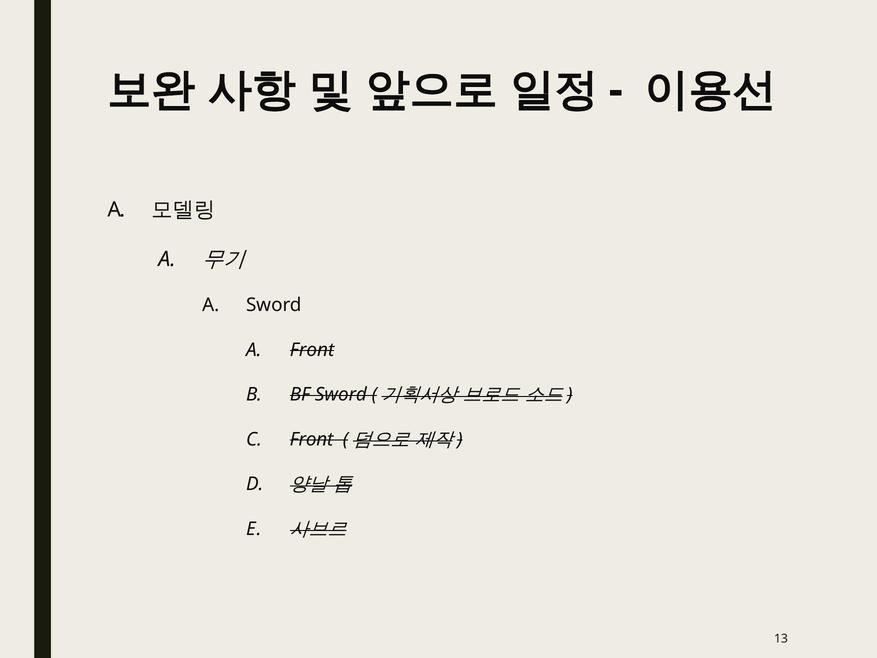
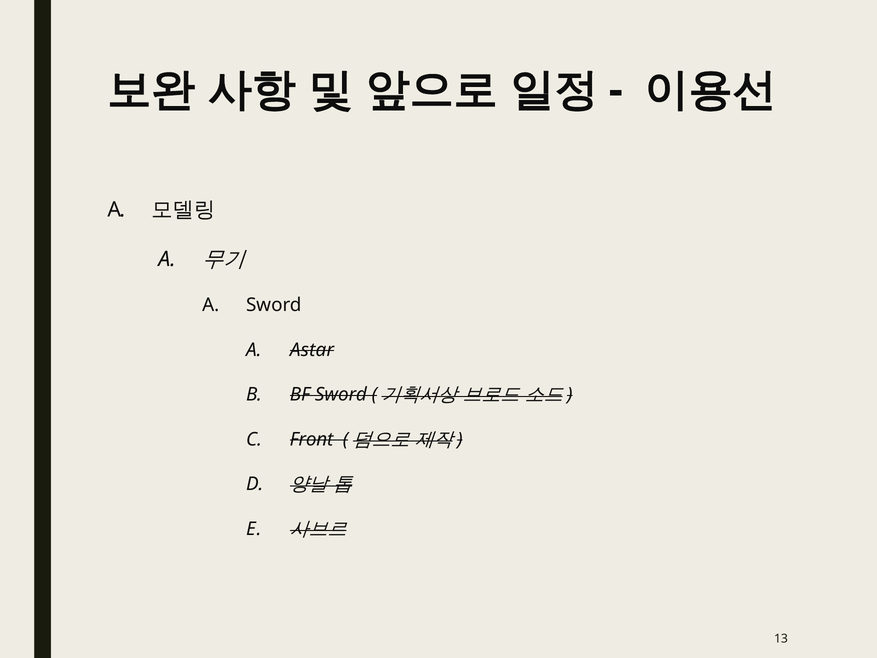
Front: Front -> Astar (312, 350)
